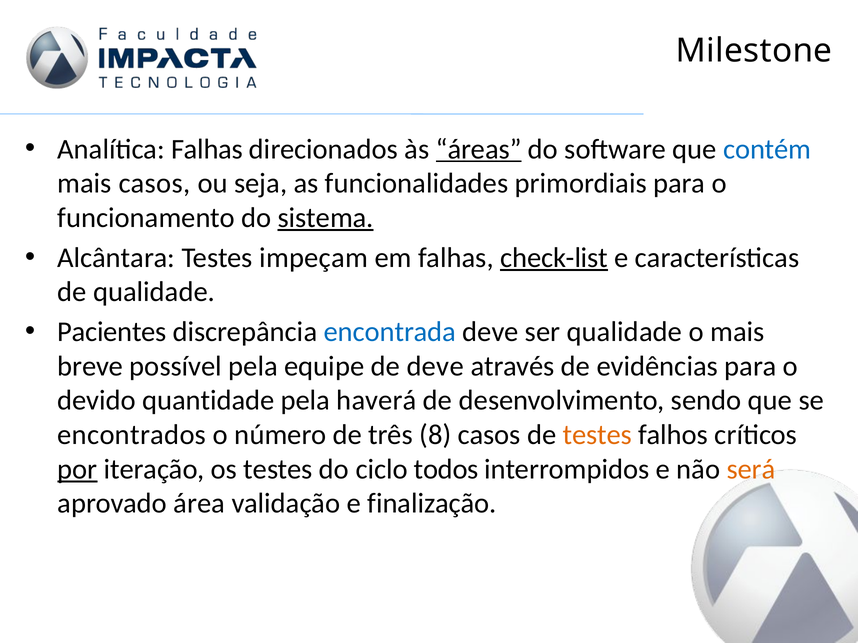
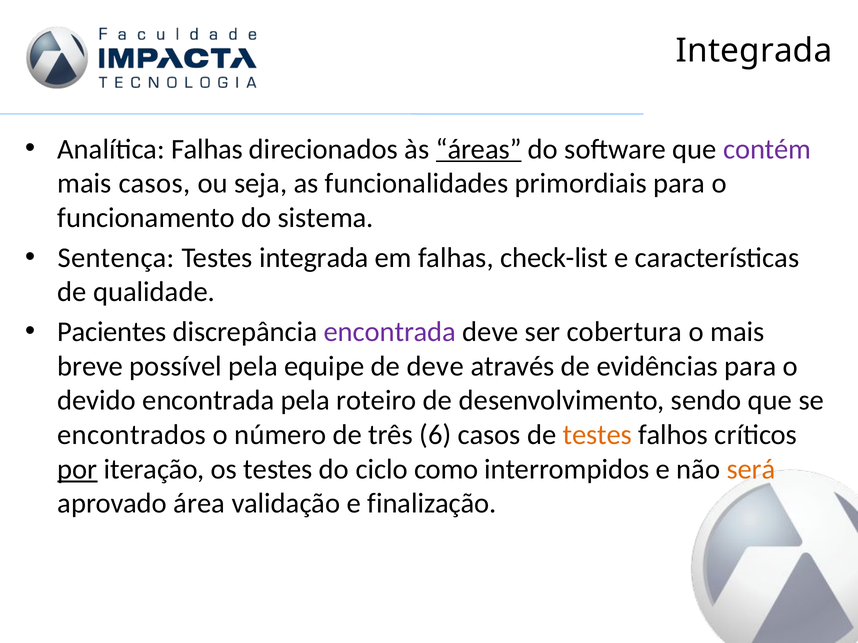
Milestone: Milestone -> Integrada (754, 51)
contém colour: blue -> purple (767, 149)
sistema underline: present -> none (326, 218)
Alcântara: Alcântara -> Sentença (116, 258)
Testes impeçam: impeçam -> integrada (314, 258)
check-list underline: present -> none (554, 258)
encontrada colour: blue -> purple (390, 332)
ser qualidade: qualidade -> cobertura (624, 332)
devido quantidade: quantidade -> encontrada (208, 401)
haverá: haverá -> roteiro (376, 401)
8: 8 -> 6 (435, 435)
todos: todos -> como (446, 469)
